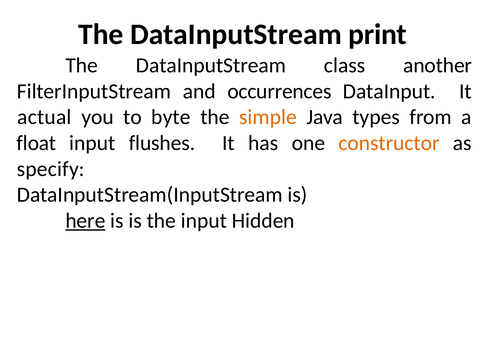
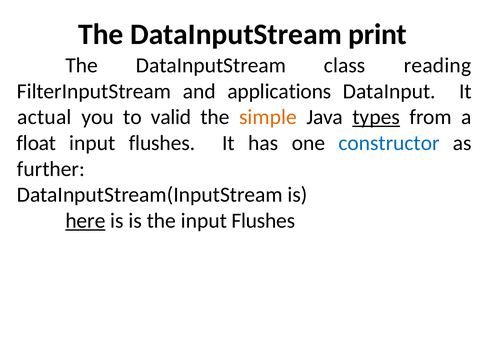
another: another -> reading (437, 65)
occurrences: occurrences -> applications (279, 91)
byte: byte -> valid (171, 117)
types underline: none -> present (376, 117)
constructor colour: orange -> blue (389, 143)
specify: specify -> further (51, 169)
the input Hidden: Hidden -> Flushes (263, 221)
